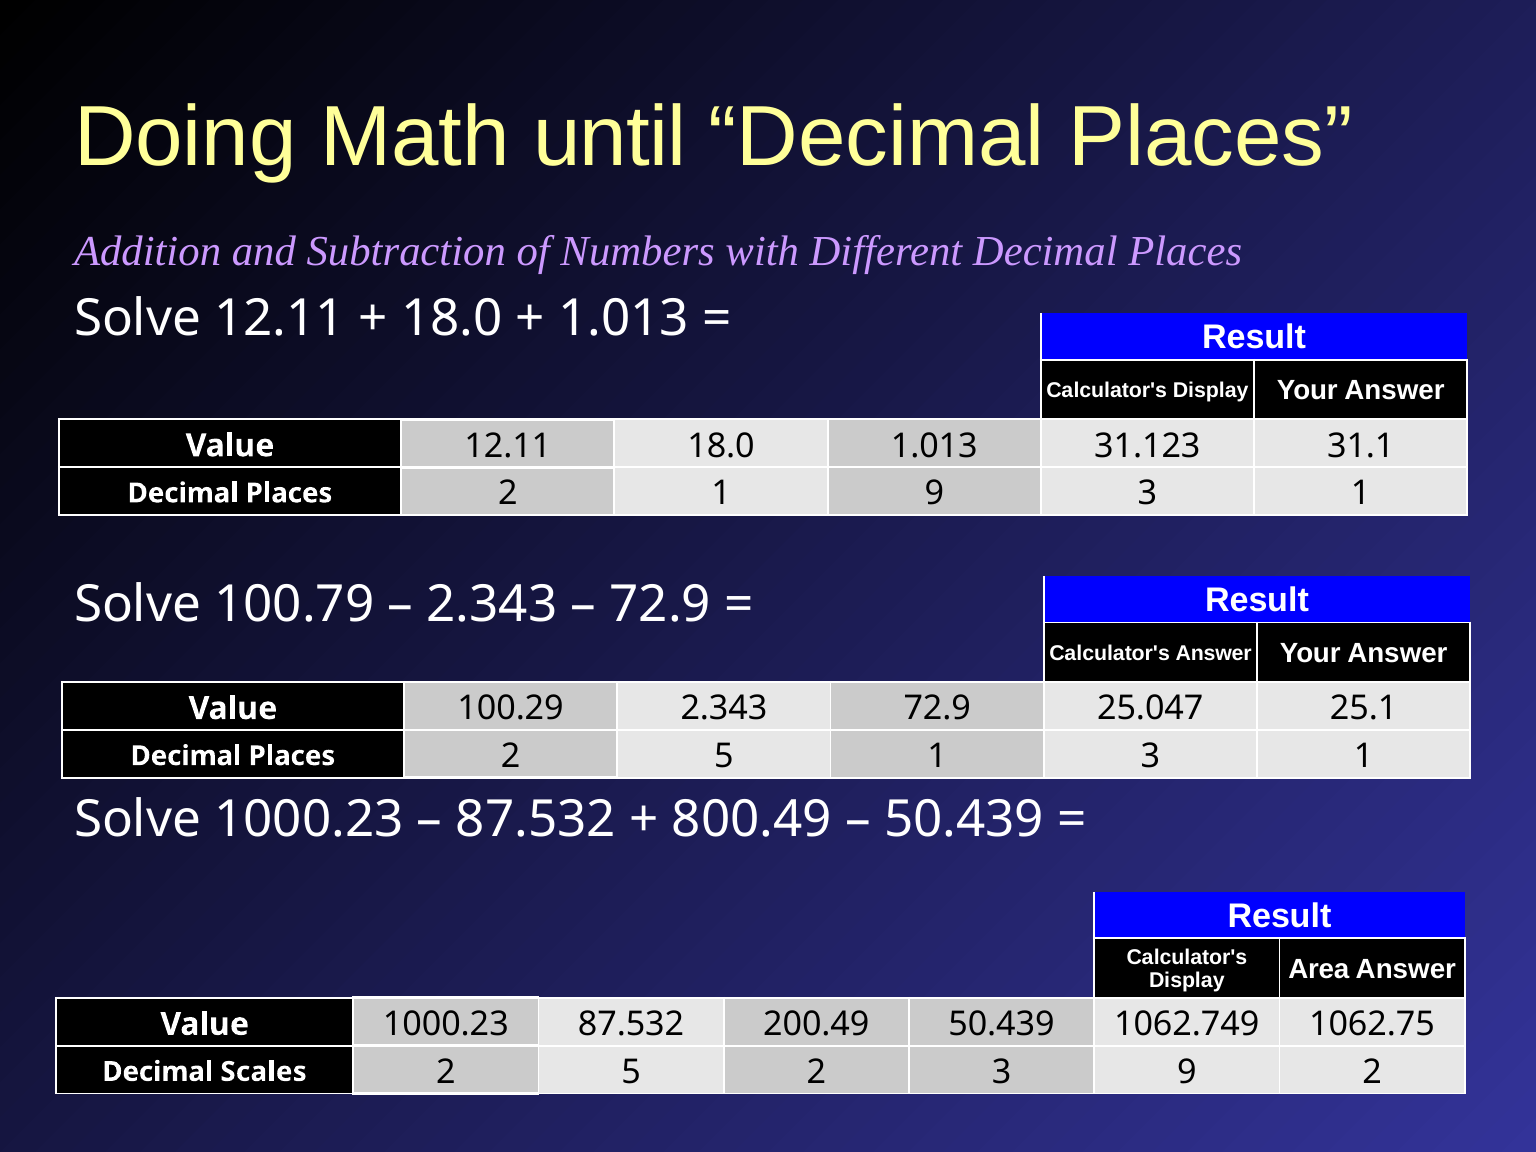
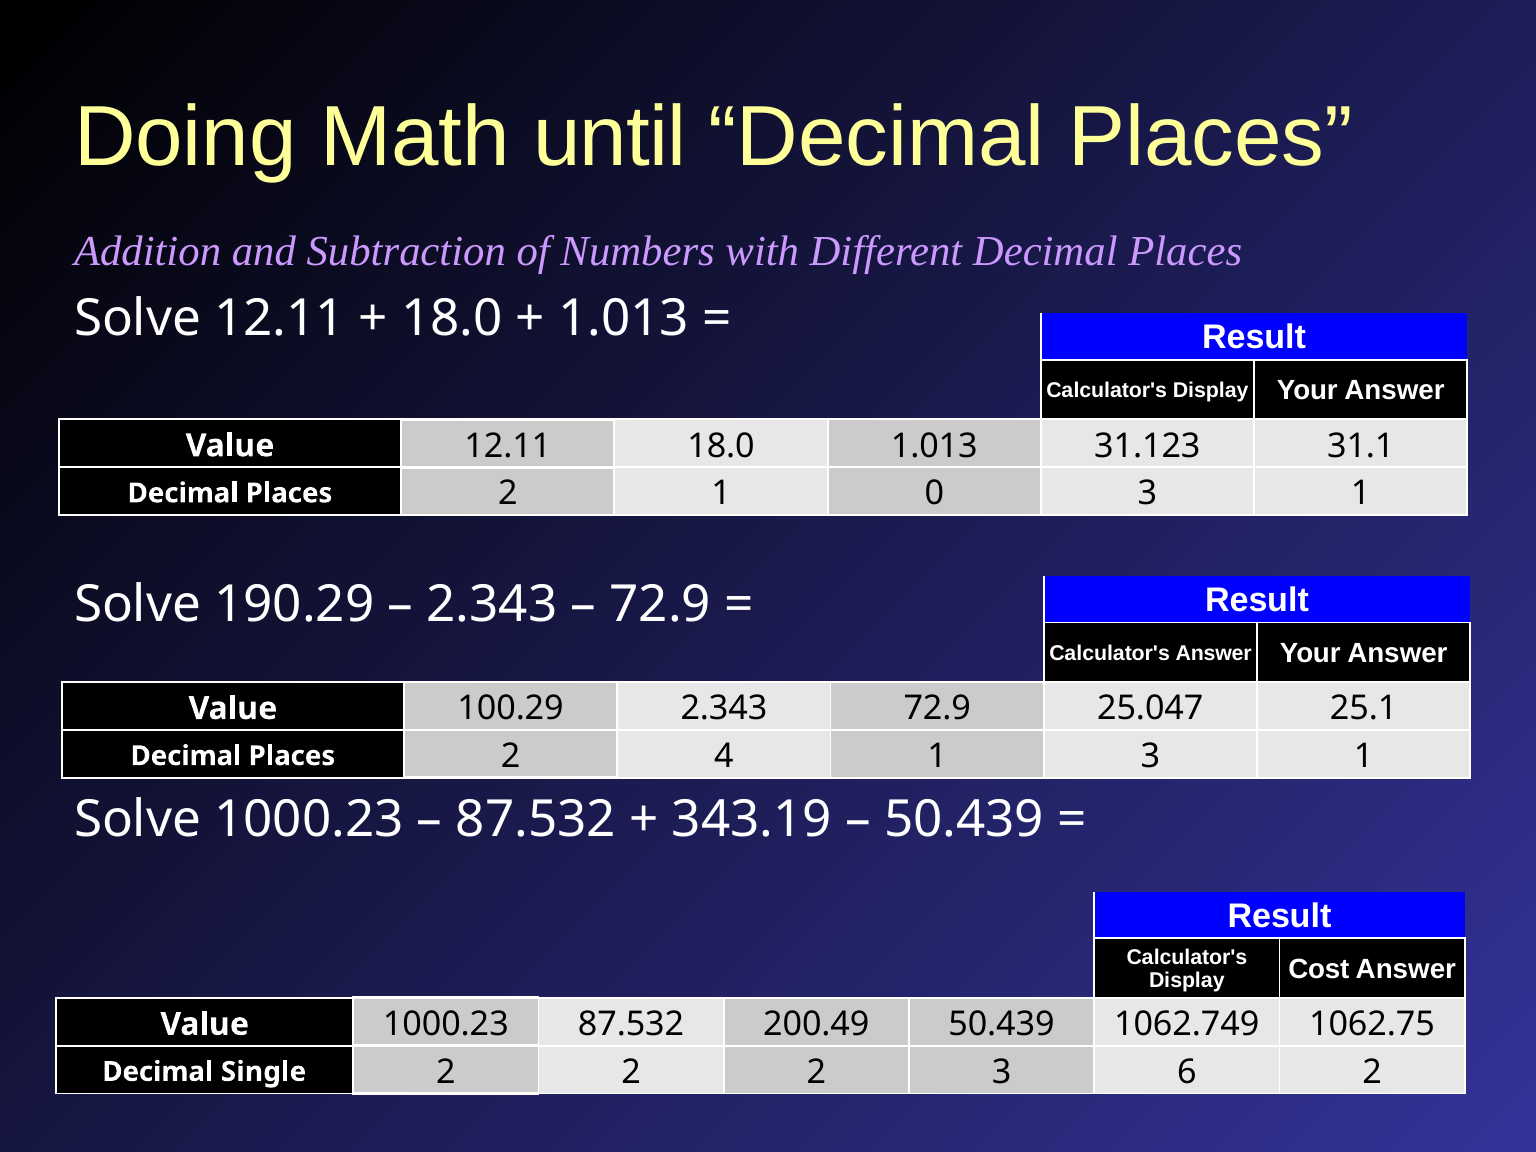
1 9: 9 -> 0 (934, 494)
100.79: 100.79 -> 190.29 (294, 605)
Places 2 5: 5 -> 4 (724, 756)
800.49: 800.49 -> 343.19 (752, 820)
Area: Area -> Cost (1319, 969)
Scales: Scales -> Single (264, 1072)
5: 5 -> 2 (631, 1072)
3 9: 9 -> 6 (1187, 1072)
